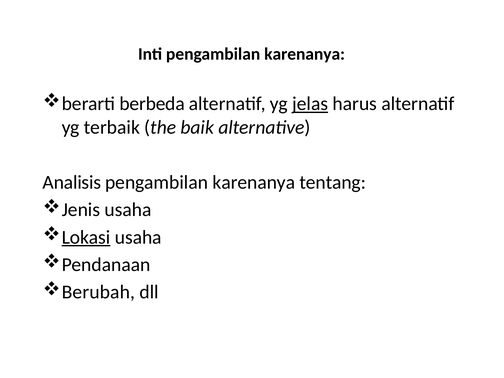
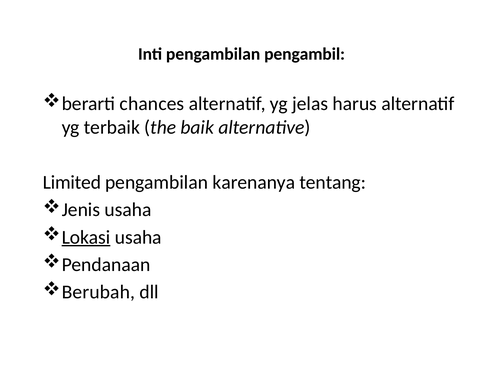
Inti pengambilan karenanya: karenanya -> pengambil (305, 54)
berbeda: berbeda -> chances (152, 104)
jelas underline: present -> none (310, 104)
Analisis: Analisis -> Limited (72, 182)
